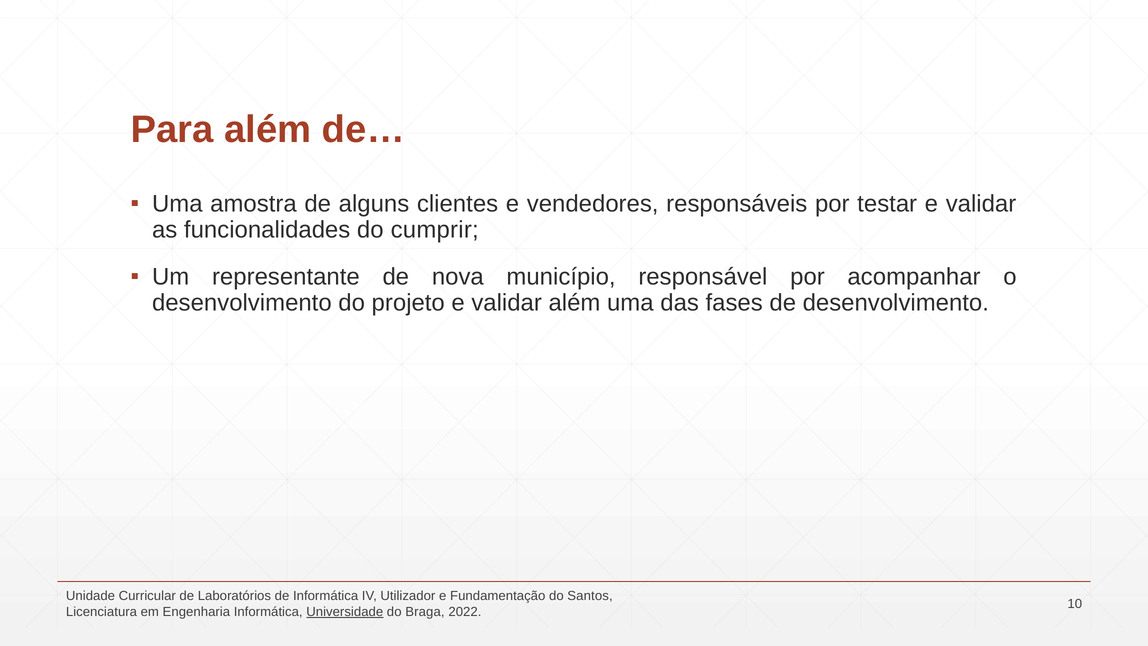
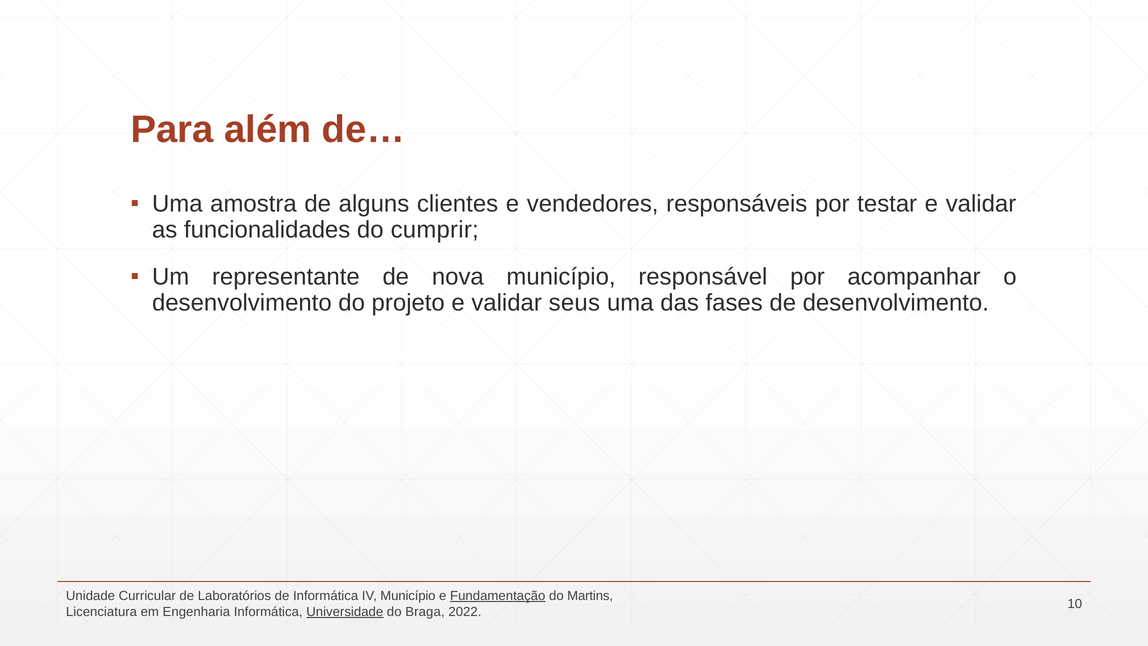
validar além: além -> seus (574, 303)
IV Utilizador: Utilizador -> Município (408, 596)
Fundamentação underline: none -> present (498, 596)
Santos: Santos -> Martins (590, 596)
